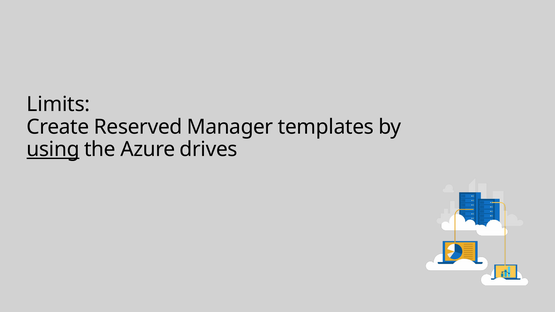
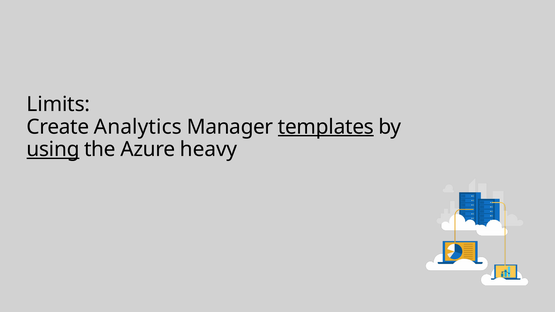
Reserved: Reserved -> Analytics (138, 127)
templates underline: none -> present (326, 127)
drives: drives -> heavy (209, 149)
